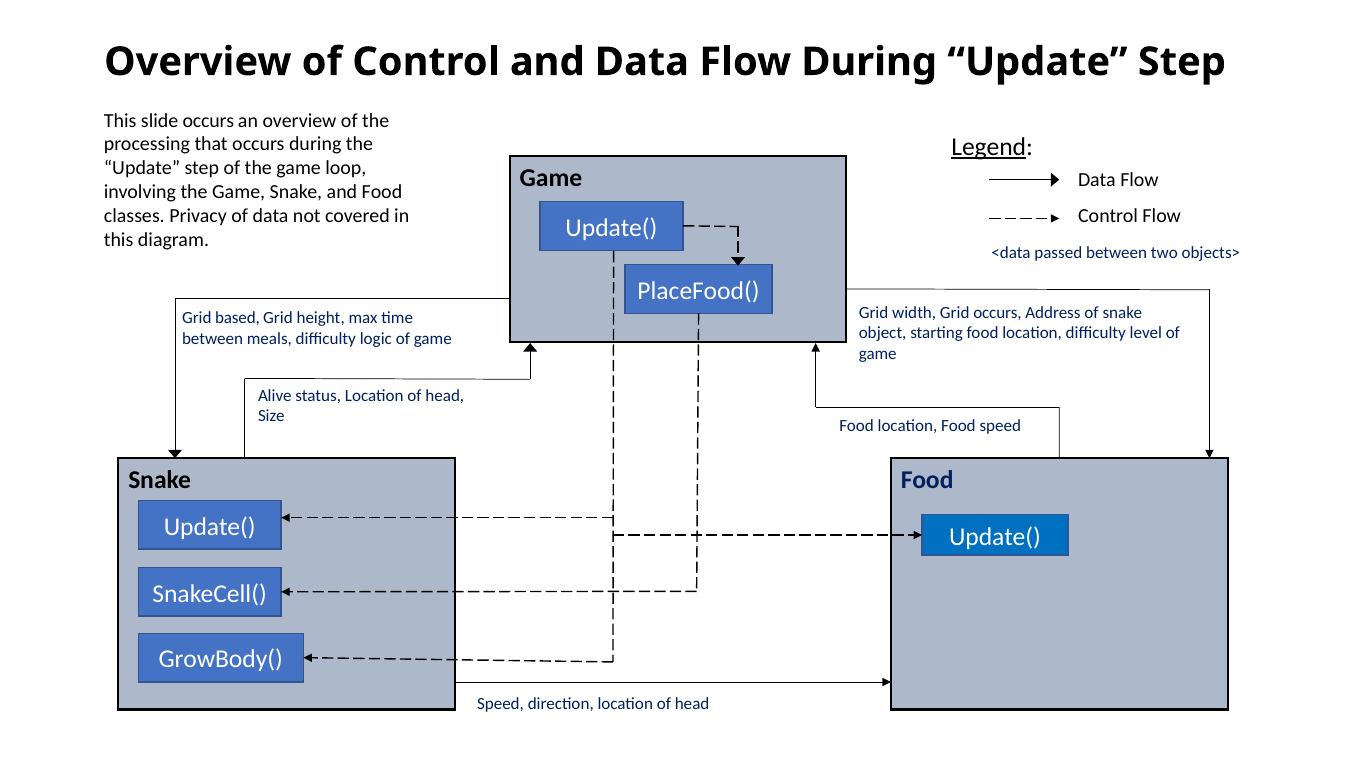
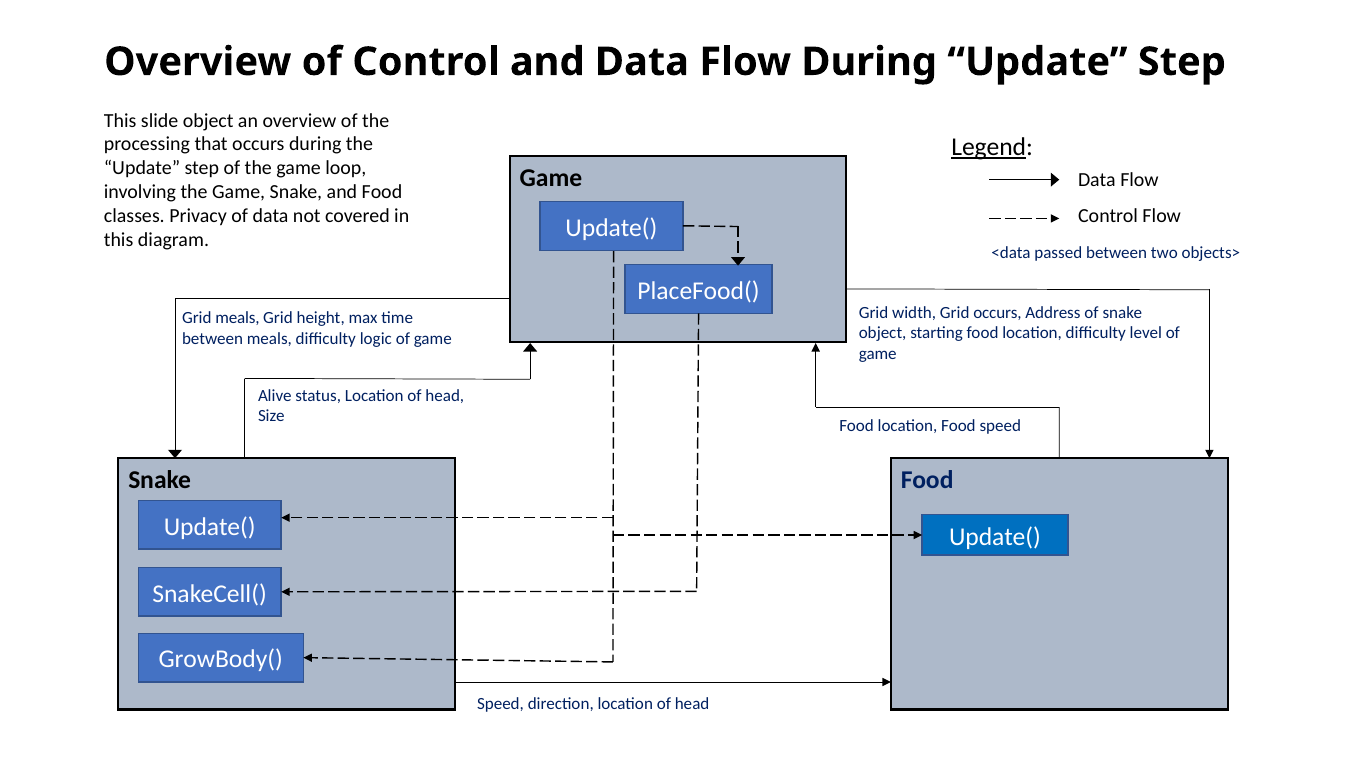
slide occurs: occurs -> object (208, 121)
Grid based: based -> meals (238, 318)
